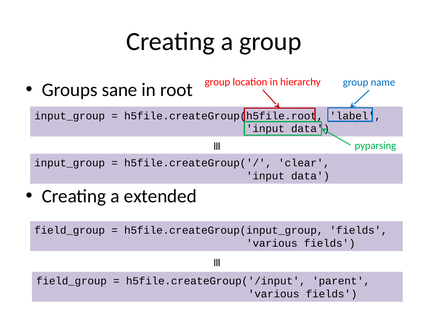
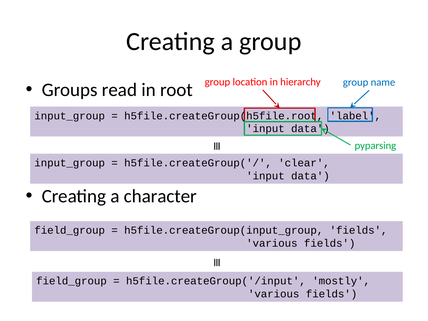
sane: sane -> read (119, 90)
extended: extended -> character (160, 196)
parent: parent -> mostly (341, 281)
